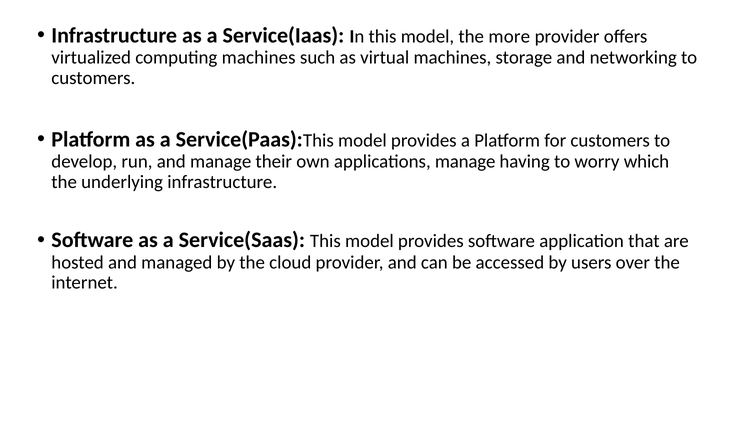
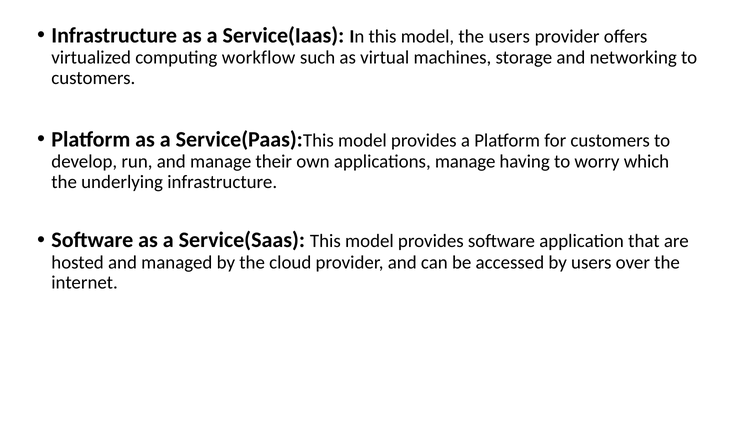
the more: more -> users (509, 36)
computing machines: machines -> workflow (259, 57)
